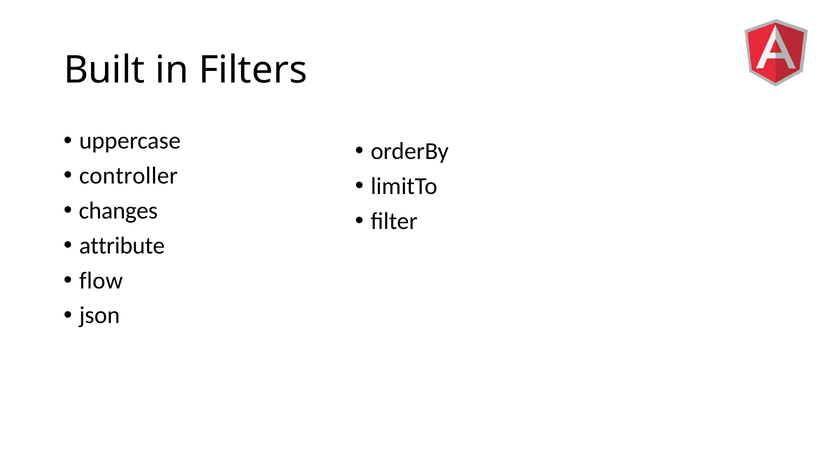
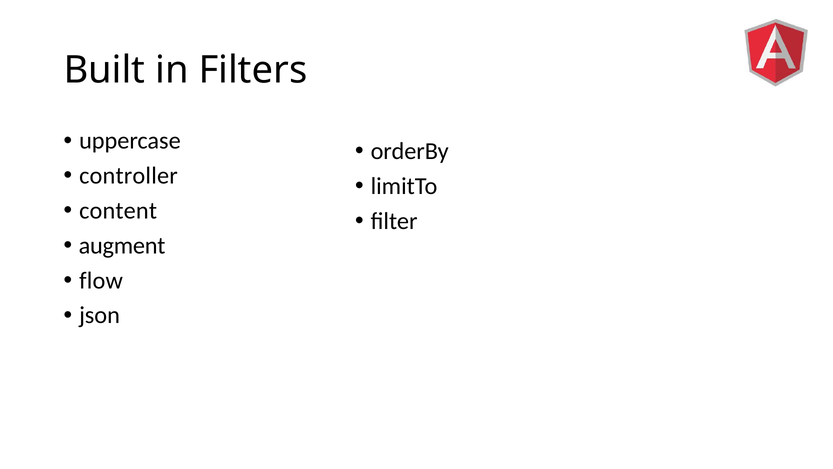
changes: changes -> content (118, 211)
attribute: attribute -> augment (122, 245)
